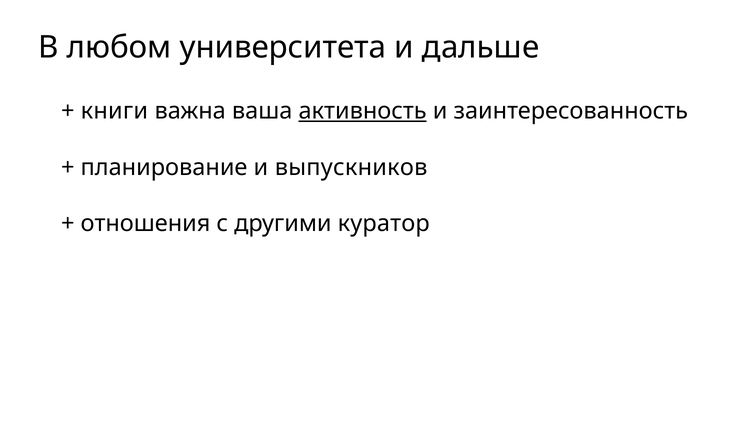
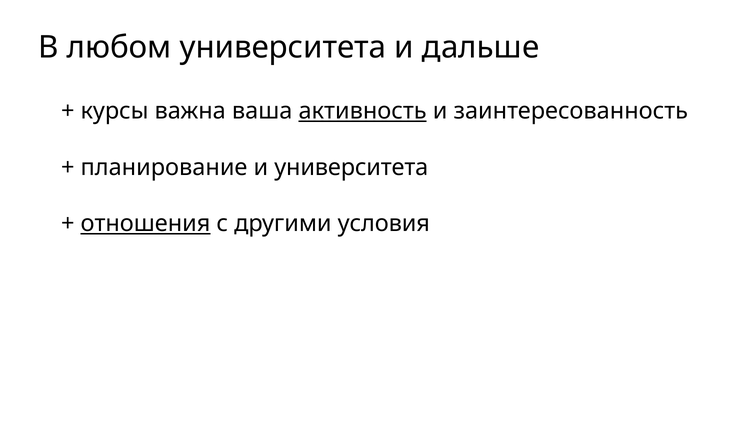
книги: книги -> курсы (115, 111)
и выпускников: выпускников -> университета (351, 168)
отношения underline: none -> present (145, 224)
куратор: куратор -> условия (384, 224)
